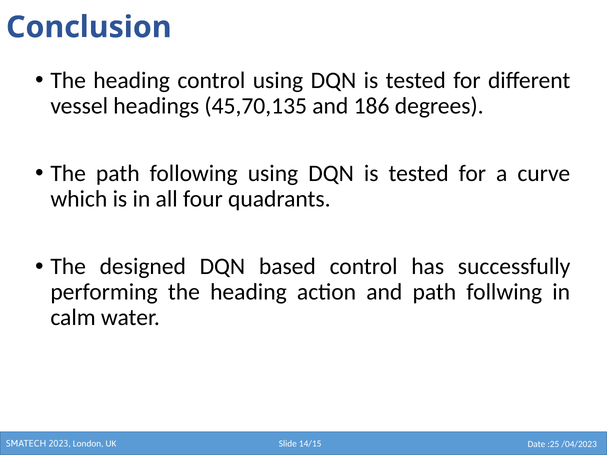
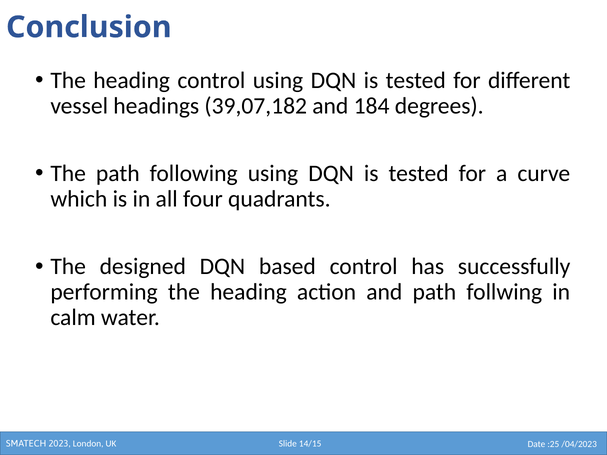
45,70,135: 45,70,135 -> 39,07,182 (256, 106)
186: 186 -> 184 (372, 106)
